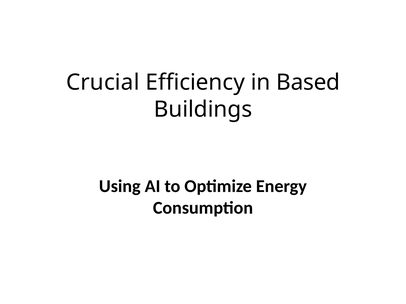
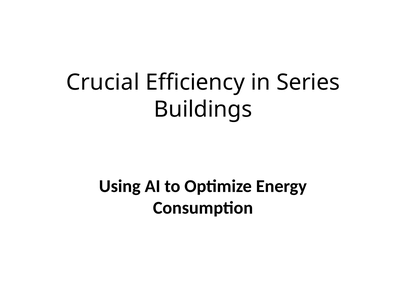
Based: Based -> Series (308, 82)
